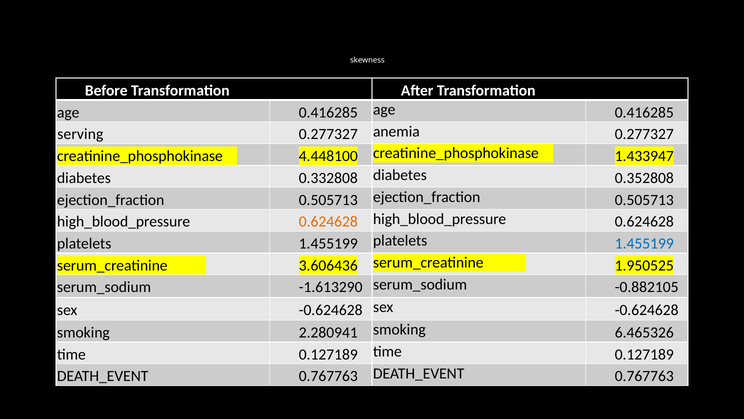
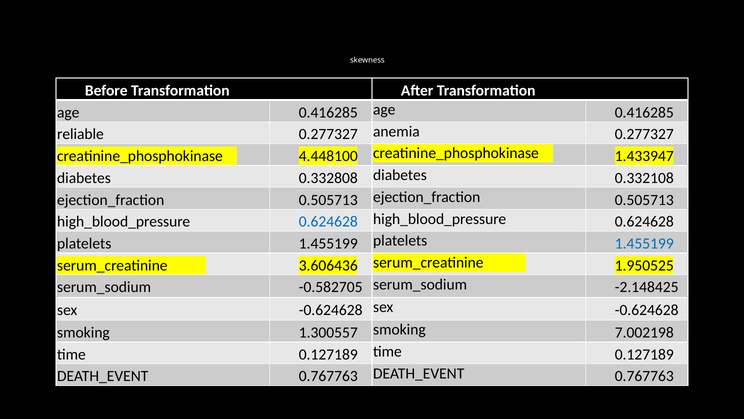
serving: serving -> reliable (80, 134)
0.352808: 0.352808 -> 0.332108 (644, 178)
0.624628 colour: orange -> blue (328, 221)
-1.613290: -1.613290 -> -0.582705 (331, 287)
-0.882105: -0.882105 -> -2.148425 (647, 287)
2.280941: 2.280941 -> 1.300557 (328, 332)
6.465326: 6.465326 -> 7.002198 (644, 332)
